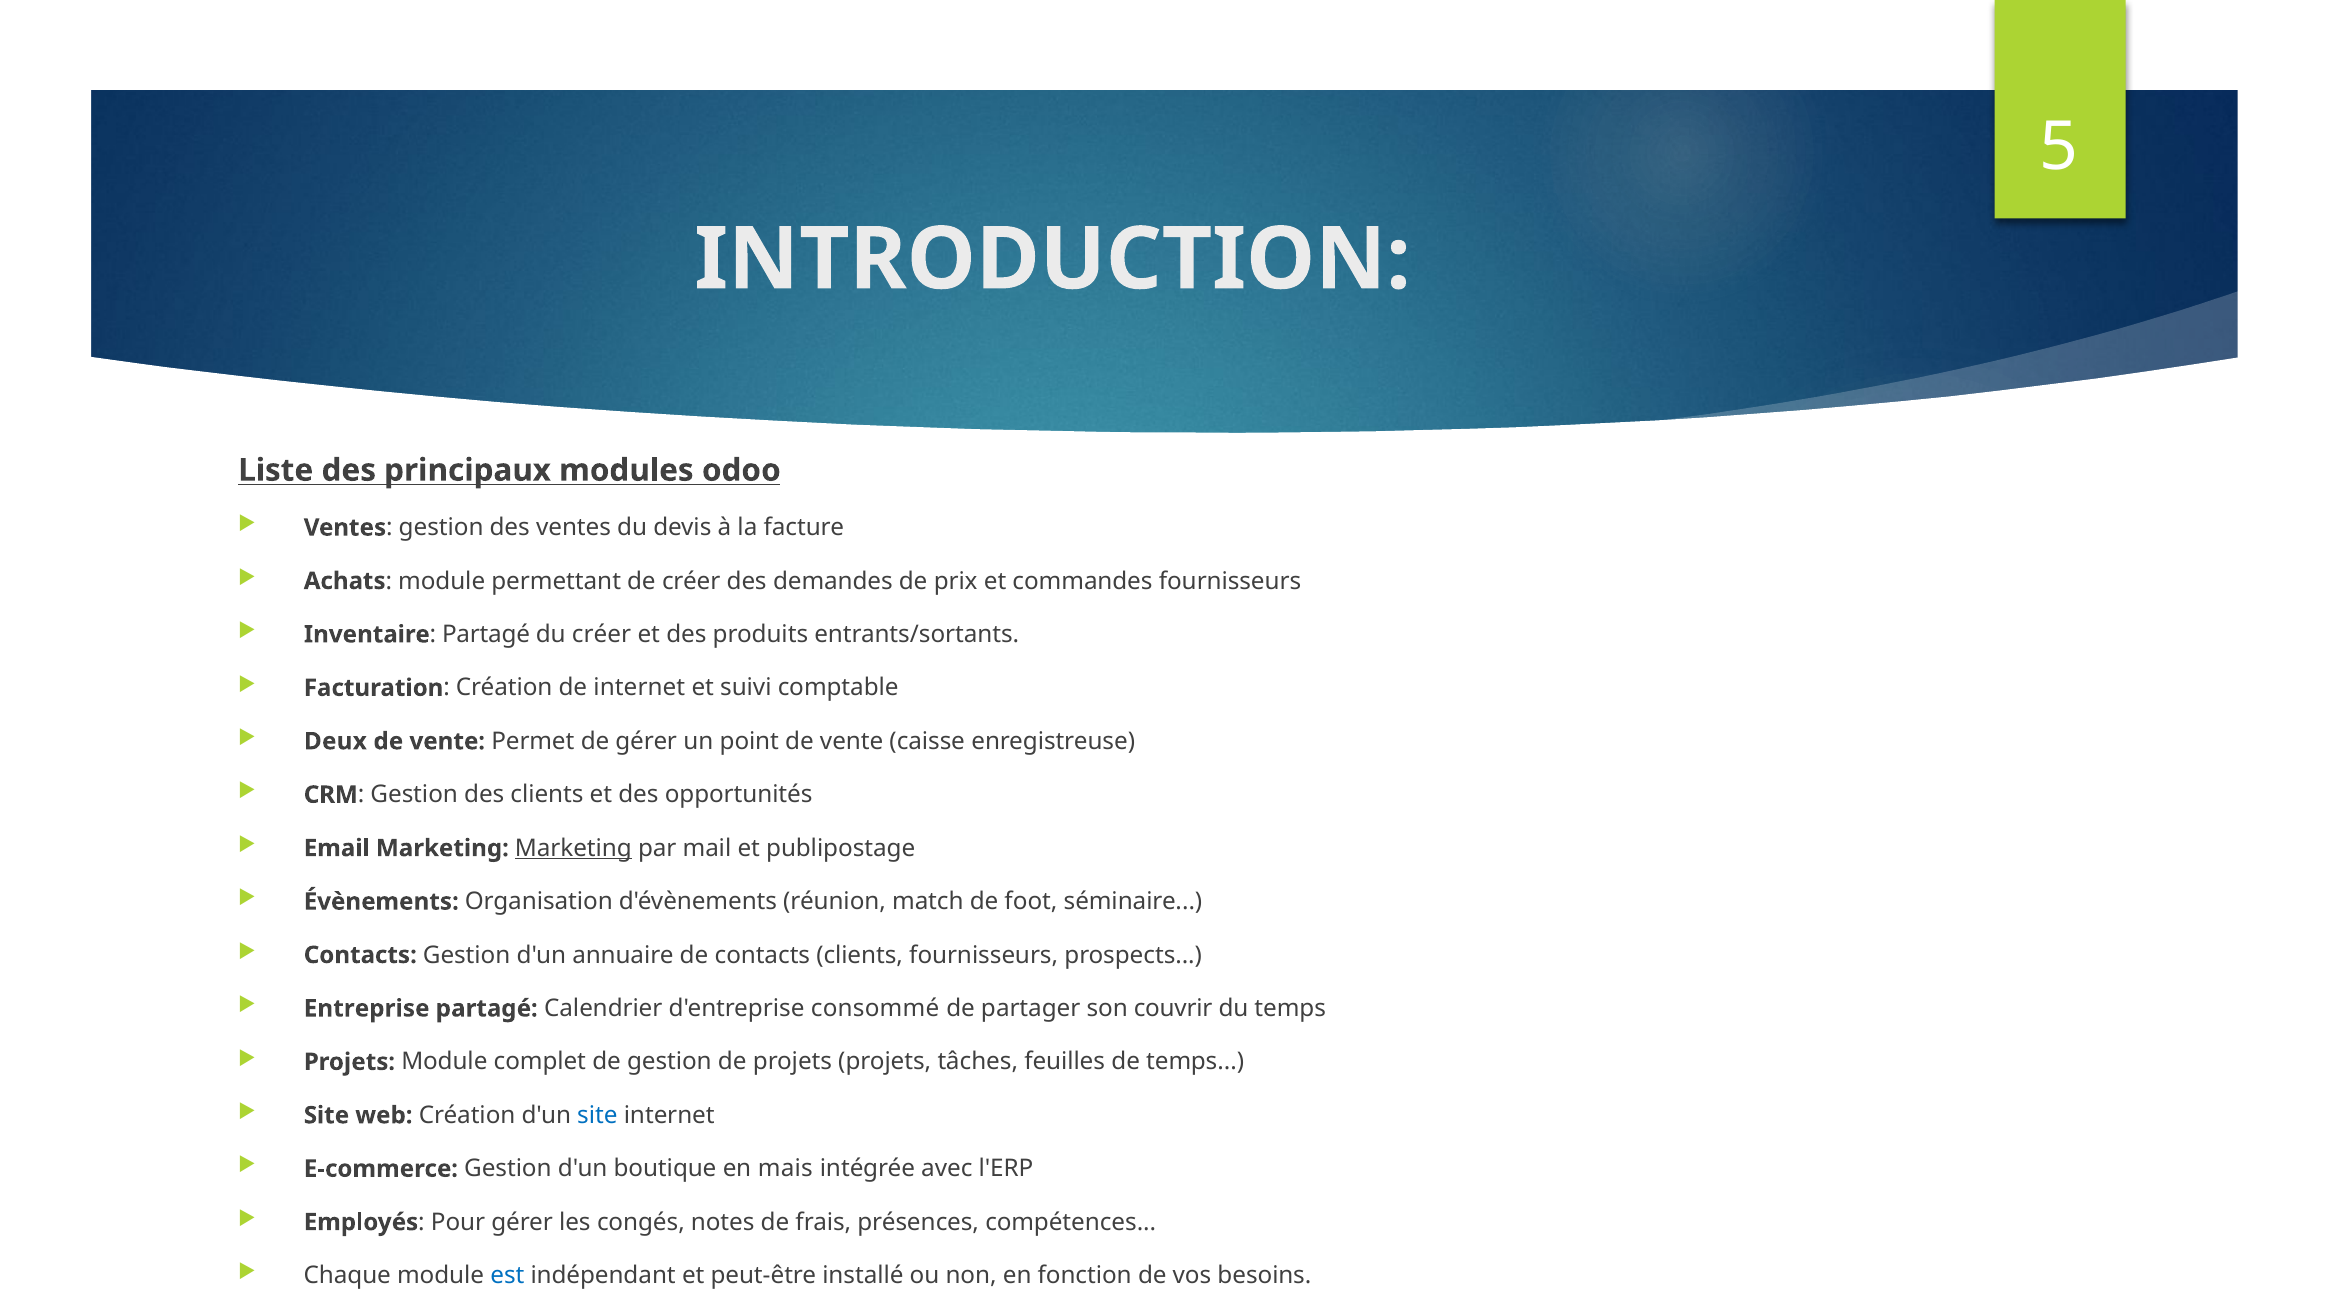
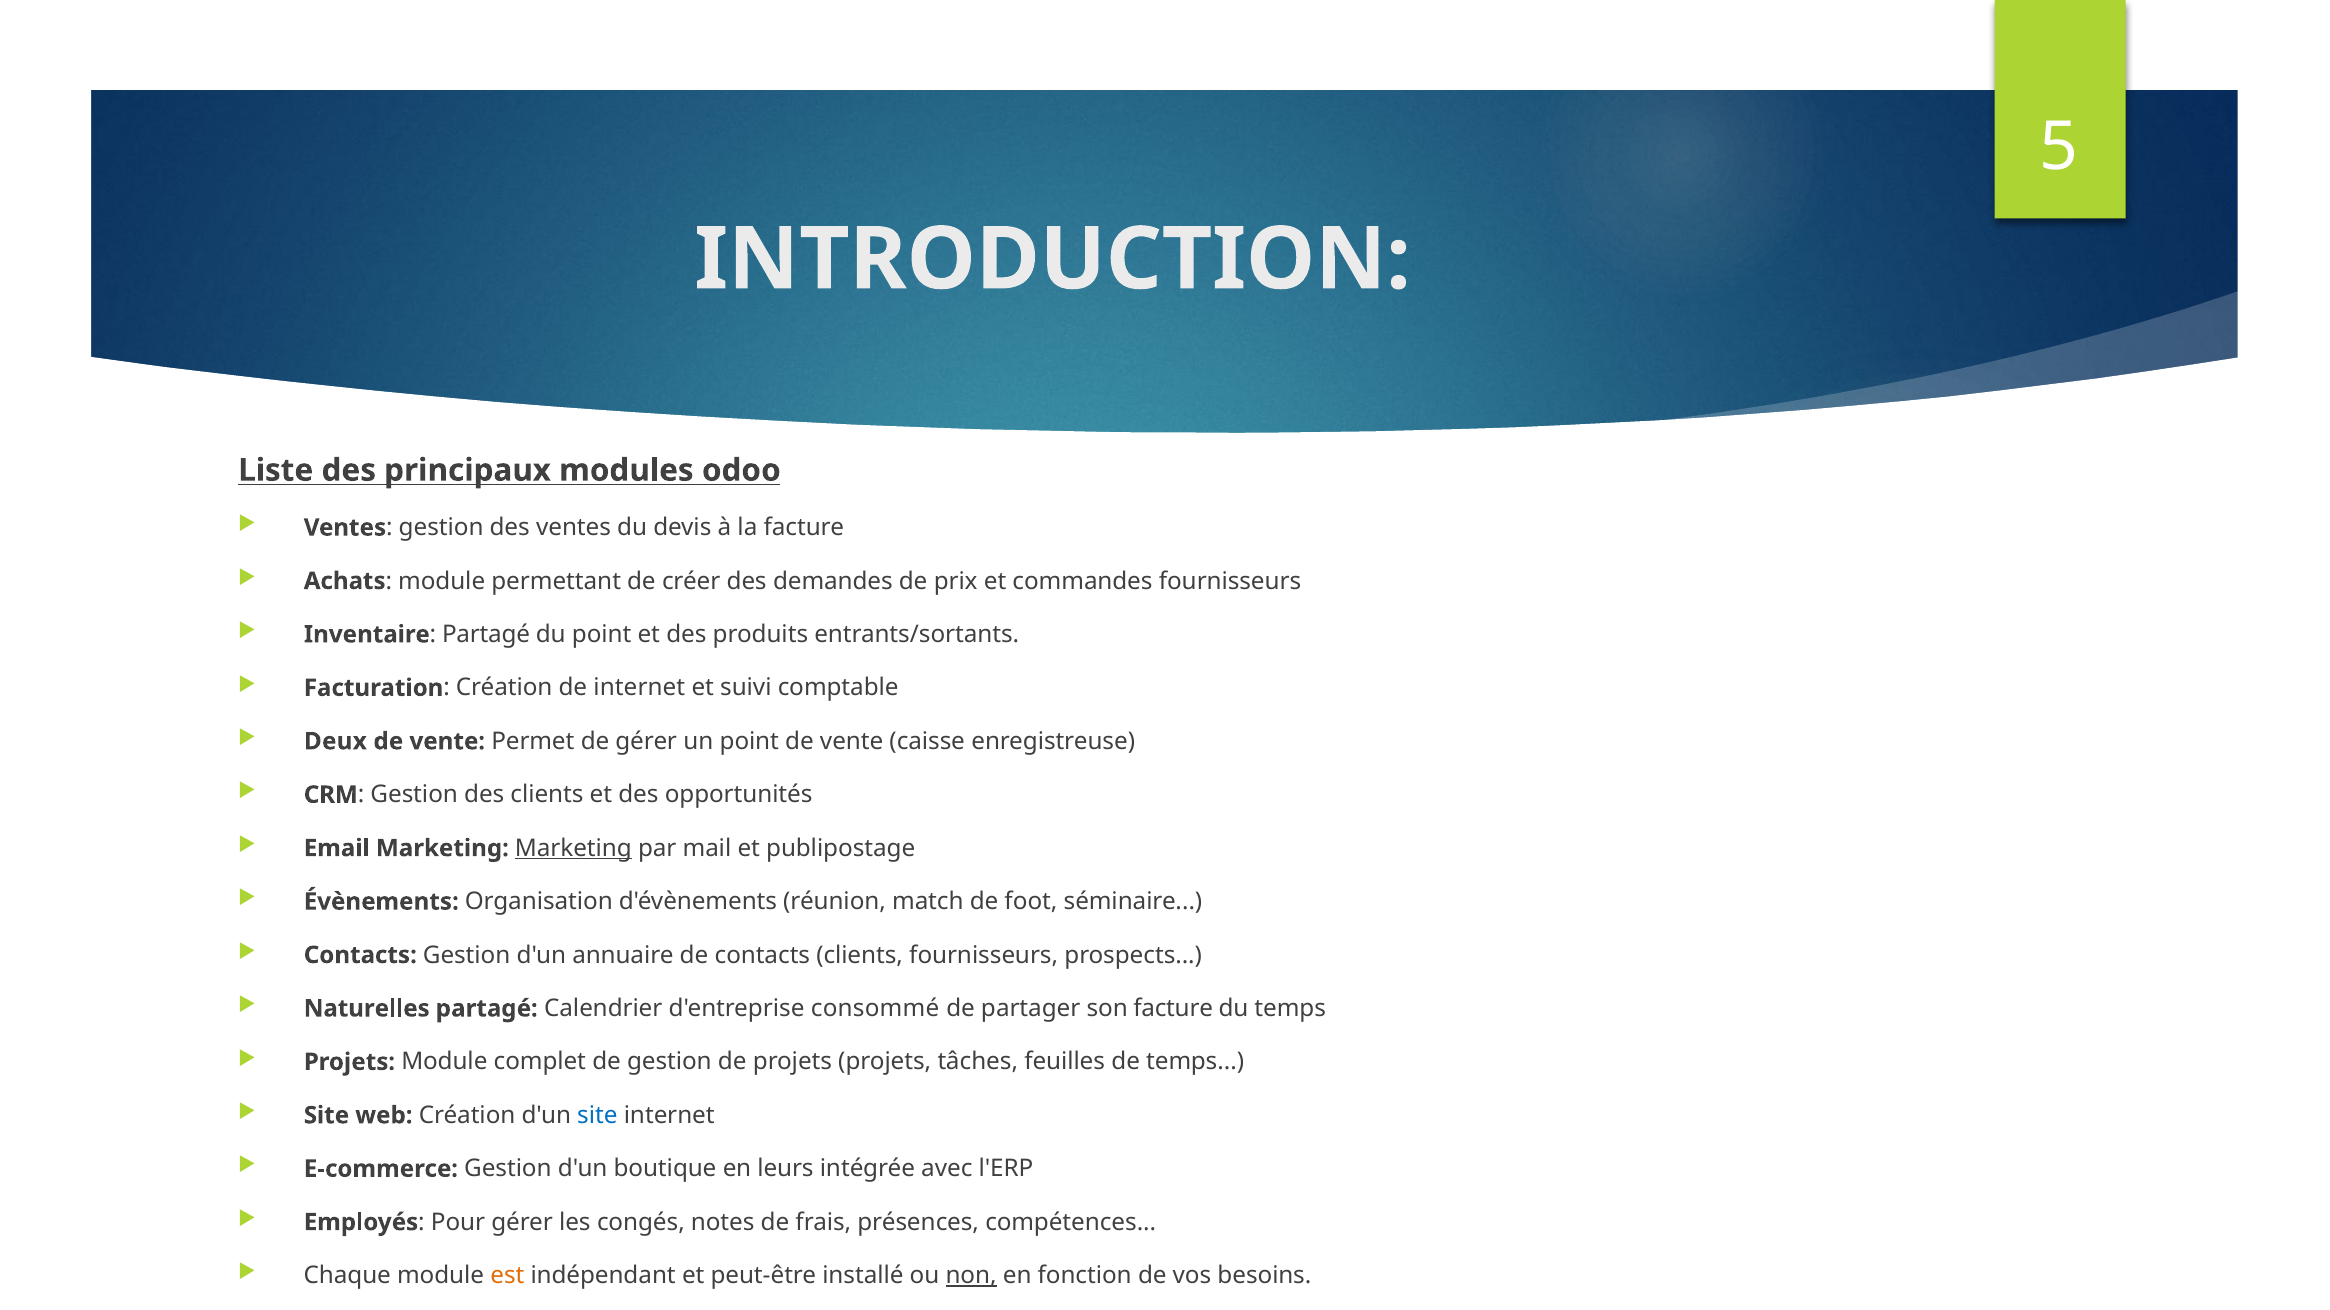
du créer: créer -> point (602, 635)
Entreprise: Entreprise -> Naturelles (367, 1009)
son couvrir: couvrir -> facture (1173, 1009)
mais: mais -> leurs (786, 1169)
est colour: blue -> orange (507, 1276)
non underline: none -> present (971, 1276)
